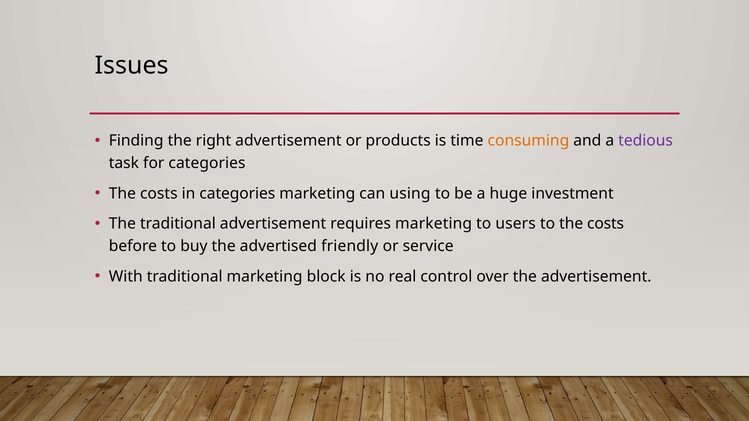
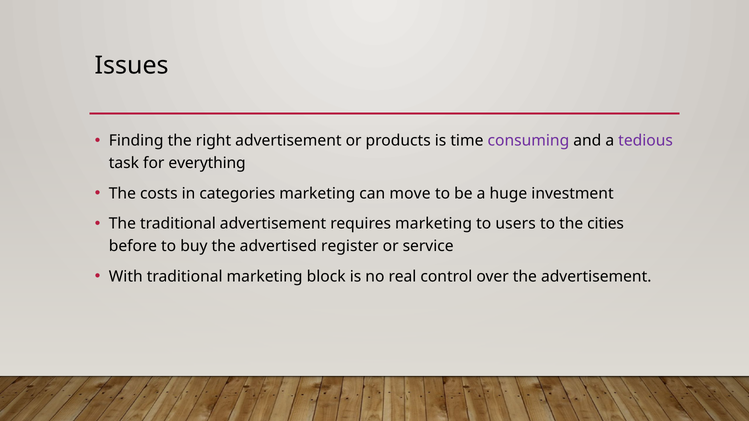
consuming colour: orange -> purple (528, 141)
for categories: categories -> everything (207, 163)
using: using -> move (410, 194)
to the costs: costs -> cities (606, 224)
friendly: friendly -> register (350, 246)
